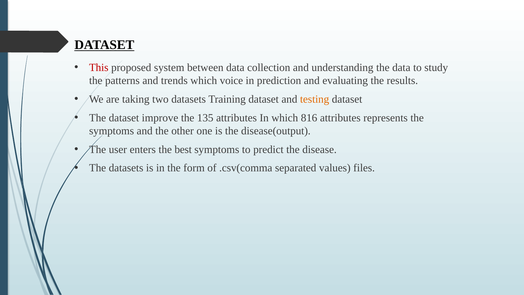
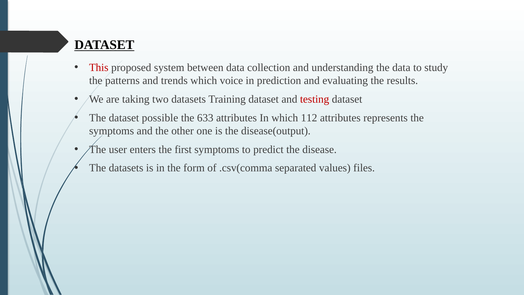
testing colour: orange -> red (315, 99)
improve: improve -> possible (160, 118)
135: 135 -> 633 (205, 118)
816: 816 -> 112 (309, 118)
best: best -> first (183, 149)
